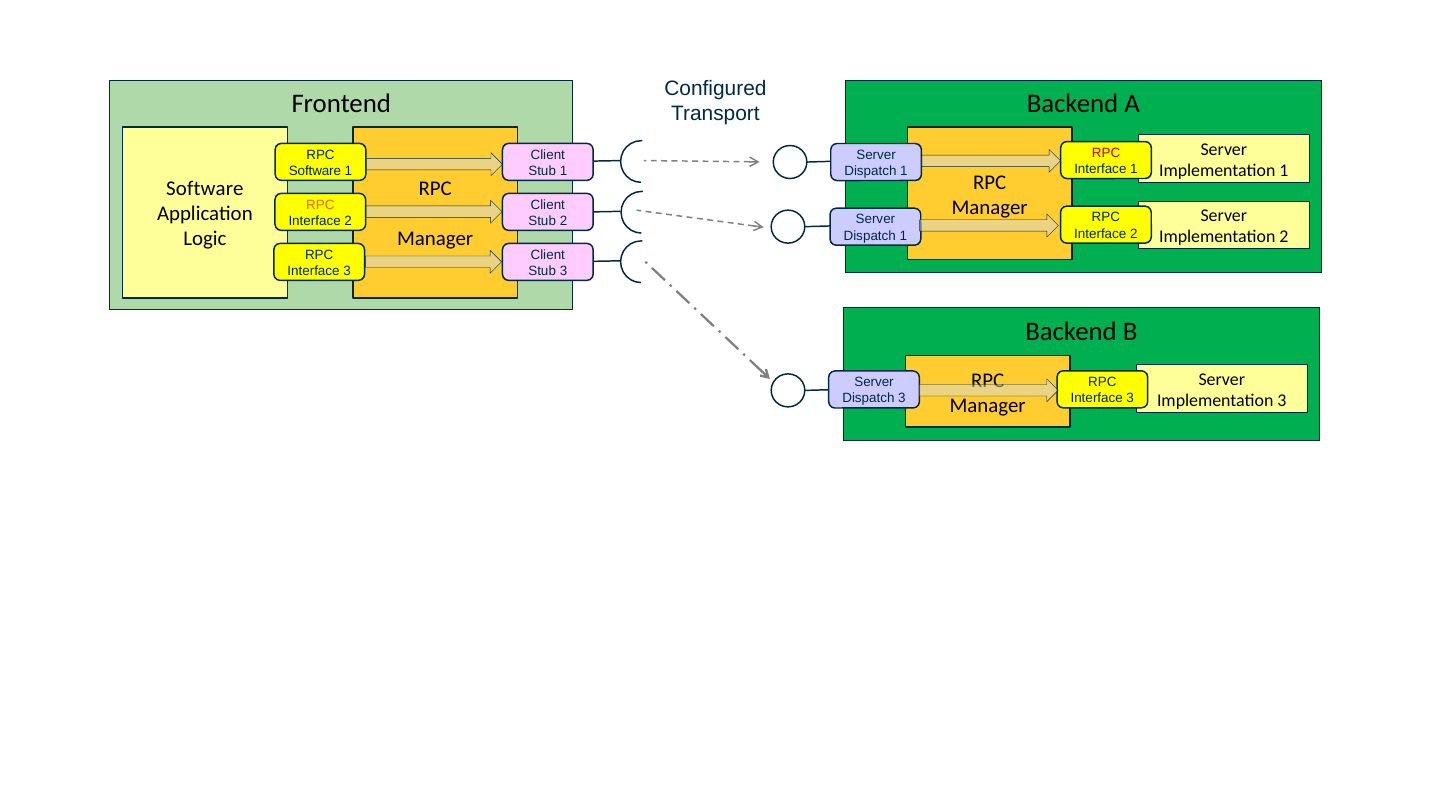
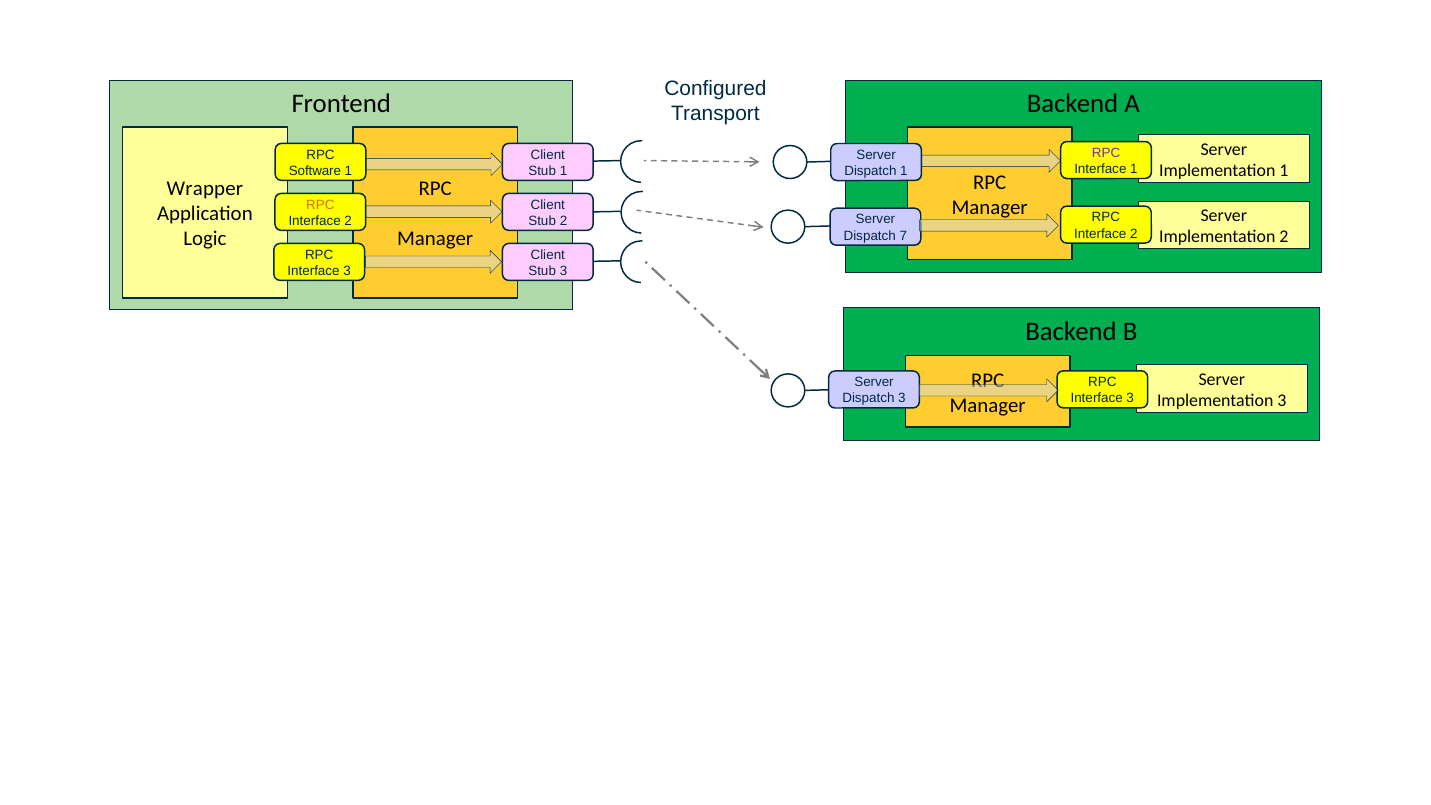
RPC colour: red -> purple (1106, 153)
Software: Software -> Wrapper (205, 189)
1: 1 -> 7 (903, 236)
